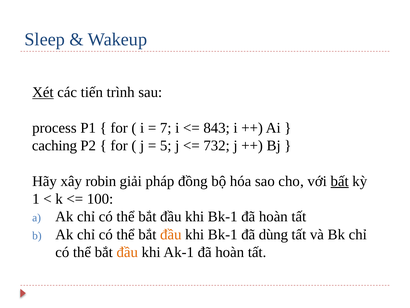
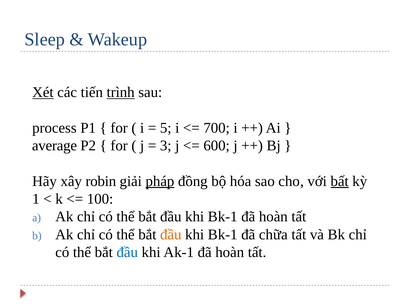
trình underline: none -> present (121, 92)
7: 7 -> 5 (166, 128)
843: 843 -> 700 (217, 128)
caching: caching -> average (54, 145)
5: 5 -> 3 (166, 145)
732: 732 -> 600 (217, 145)
pháp underline: none -> present (160, 181)
dùng: dùng -> chữa (273, 234)
đầu colour: orange -> blue (127, 252)
